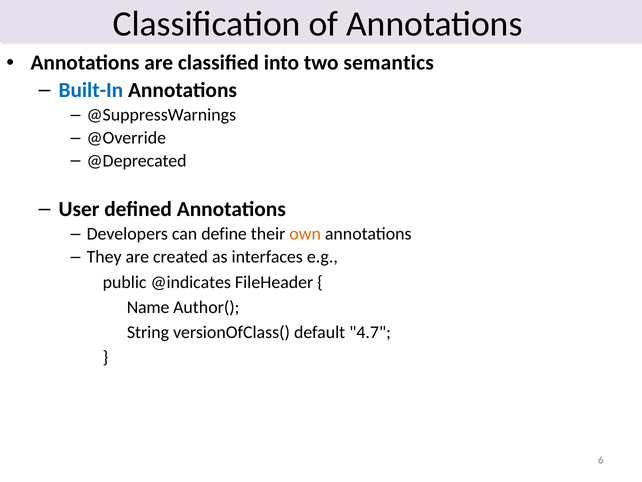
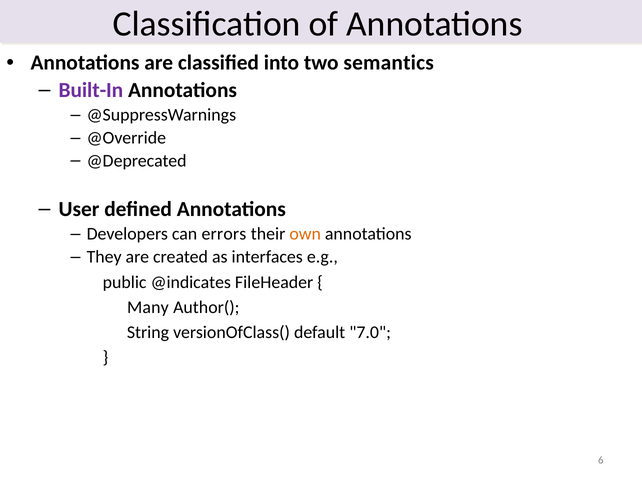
Built-In colour: blue -> purple (91, 90)
define: define -> errors (224, 234)
Name: Name -> Many (148, 307)
4.7: 4.7 -> 7.0 (370, 332)
